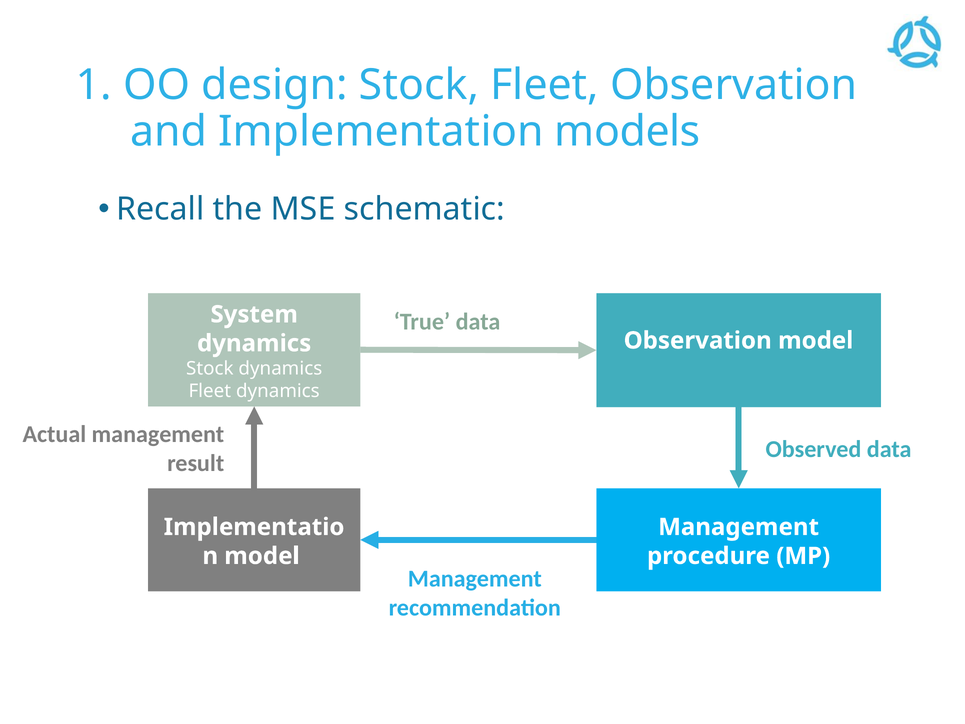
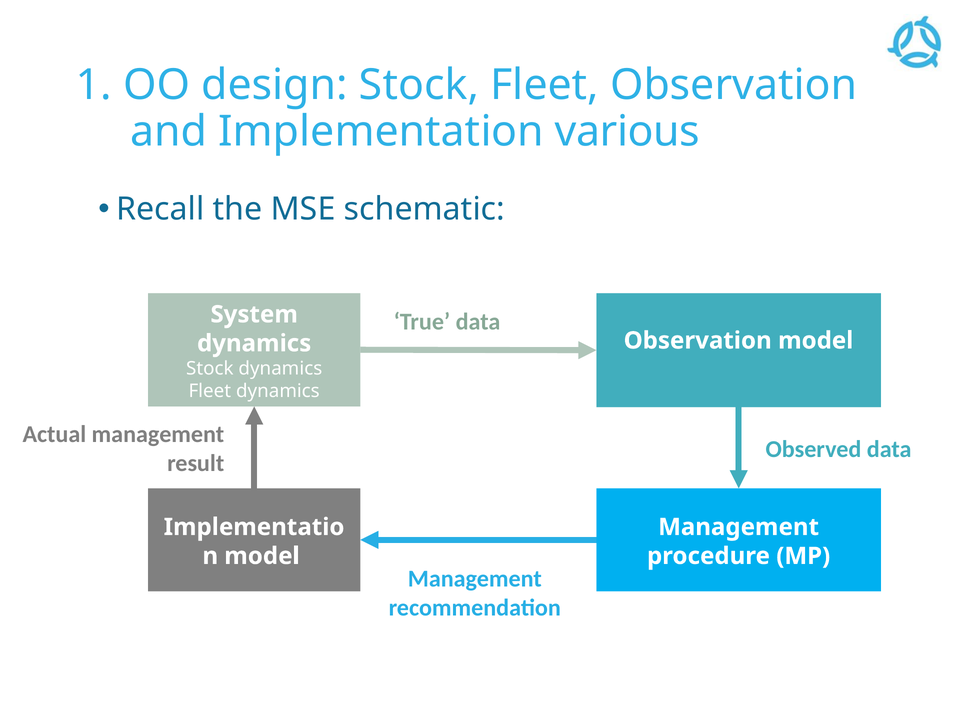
models: models -> various (627, 131)
